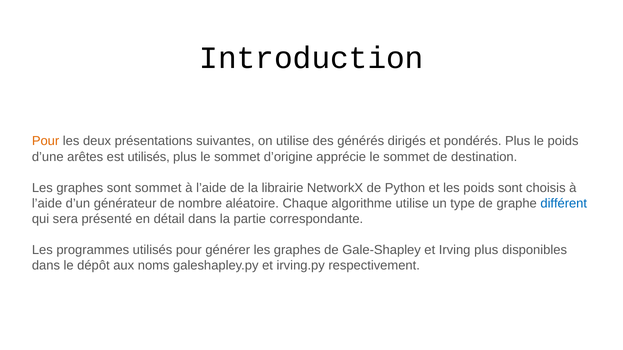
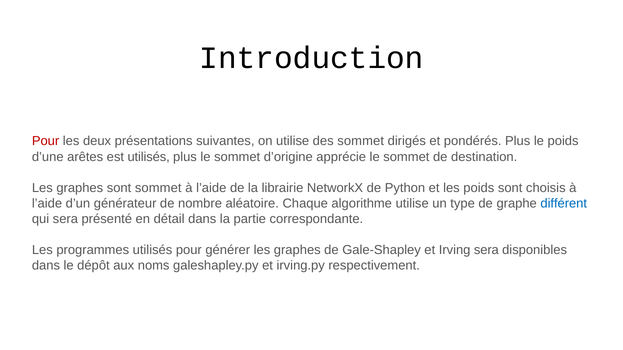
Pour colour: orange -> red (46, 141)
des générés: générés -> sommet (361, 141)
Irving plus: plus -> sera (486, 250)
